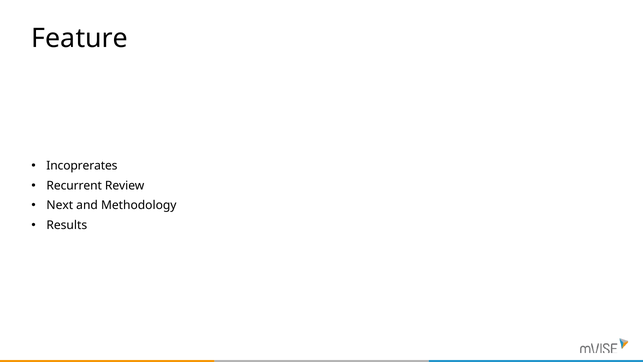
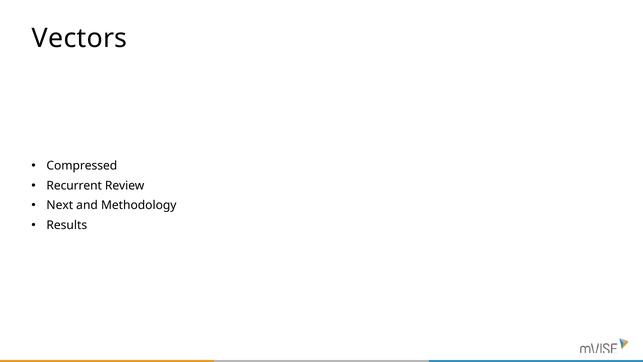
Feature: Feature -> Vectors (80, 38)
Incoprerates: Incoprerates -> Compressed (82, 166)
